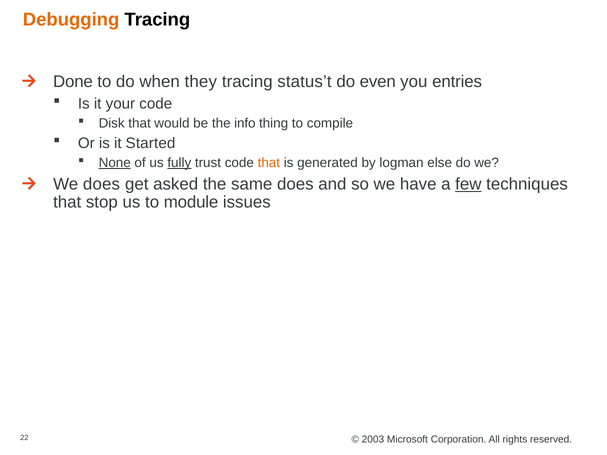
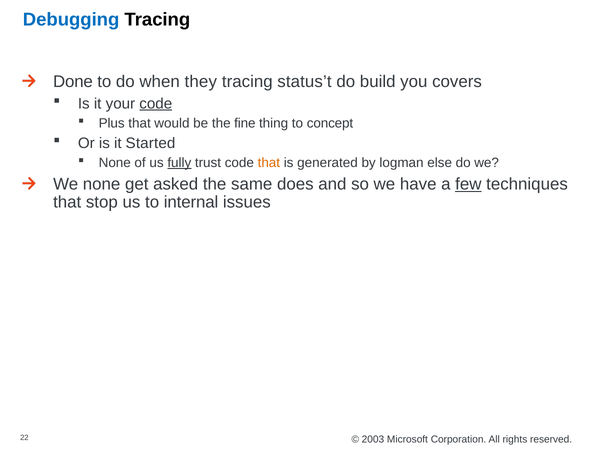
Debugging colour: orange -> blue (71, 20)
even: even -> build (378, 82)
entries: entries -> covers (457, 82)
code underline: none -> present (156, 104)
Disk: Disk -> Plus (112, 123)
info: info -> fine (245, 123)
compile: compile -> concept (330, 123)
None underline: present -> none (115, 163)
We does: does -> none (102, 184)
module: module -> internal (191, 202)
